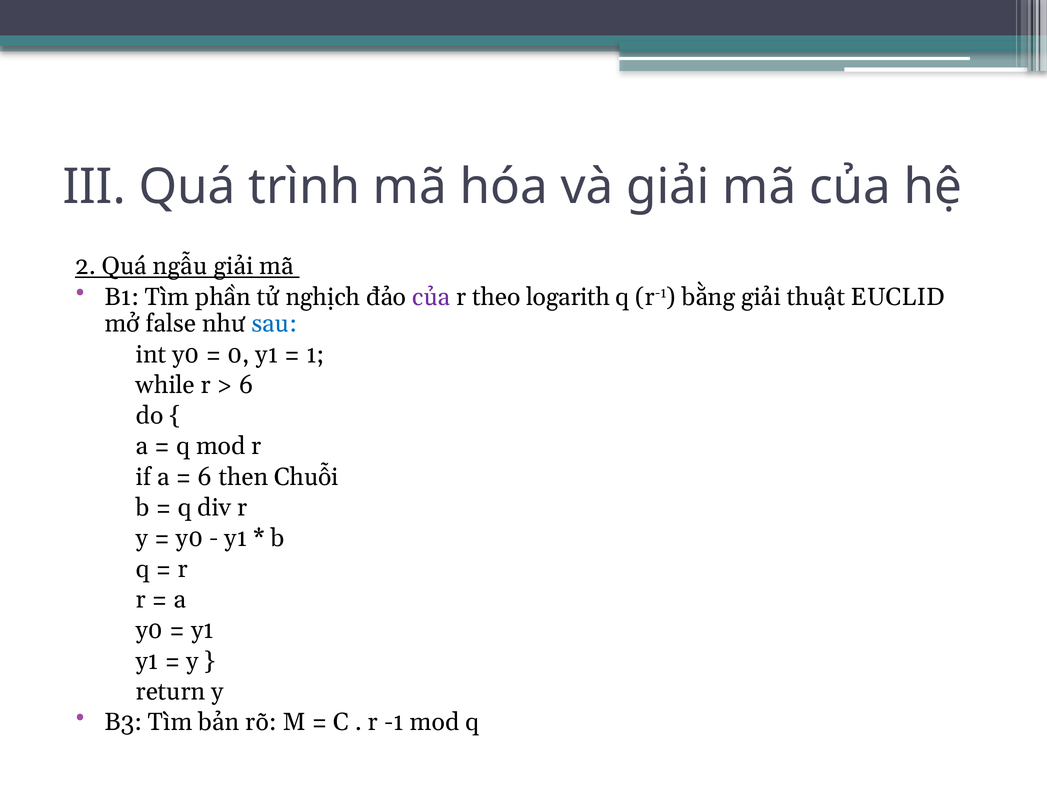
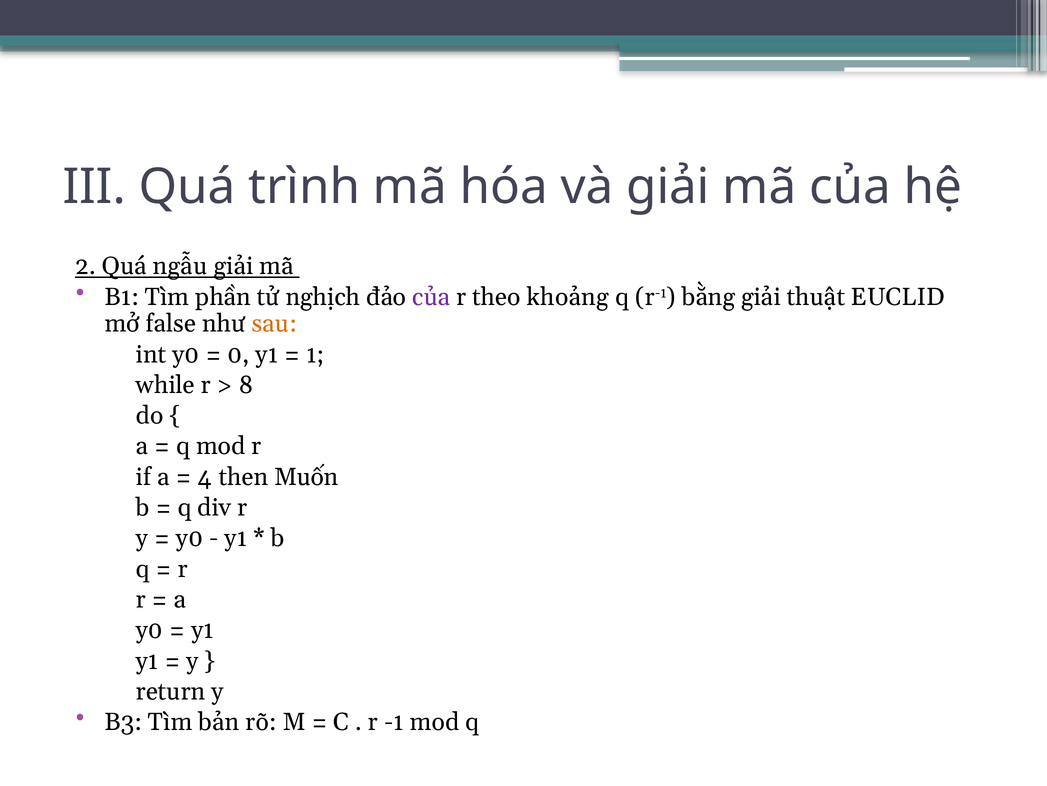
logarith: logarith -> khoảng (568, 297)
sau colour: blue -> orange (274, 323)
6: 6 -> 8 (246, 385)
6: 6 -> 4 (205, 477)
Chuỗi: Chuỗi -> Muốn (306, 477)
